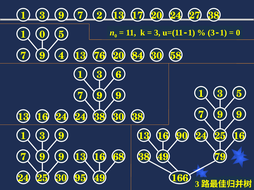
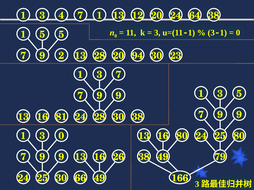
9: 9 -> 4 (61, 15)
7 2: 2 -> 1 (99, 15)
17: 17 -> 12 (138, 15)
27: 27 -> 64 (195, 15)
1 0: 0 -> 5 (42, 35)
4: 4 -> 2 (61, 56)
13 76: 76 -> 28 (99, 56)
84: 84 -> 94 (138, 56)
58: 58 -> 23 (176, 56)
3 6: 6 -> 7 (119, 75)
16 24: 24 -> 81 (61, 117)
24 38: 38 -> 28 (99, 117)
9: 9 -> 0 (61, 136)
16 90: 90 -> 80 (182, 136)
25 16: 16 -> 80 (239, 136)
68: 68 -> 26 (119, 157)
95: 95 -> 66 (80, 178)
